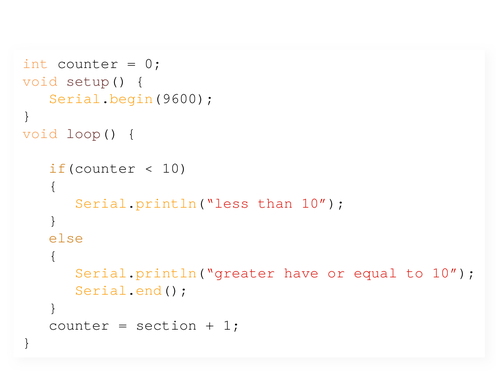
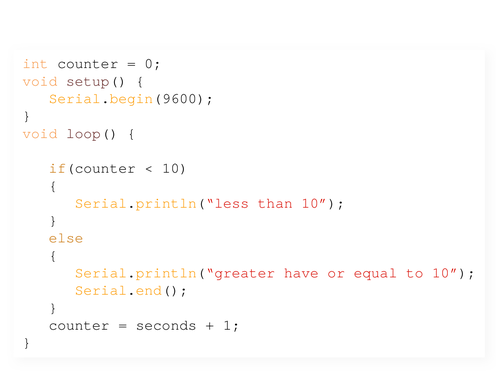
section: section -> seconds (166, 325)
